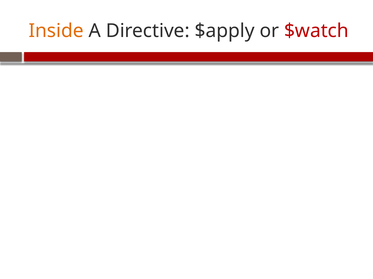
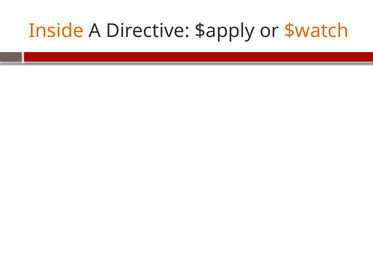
$watch colour: red -> orange (316, 31)
